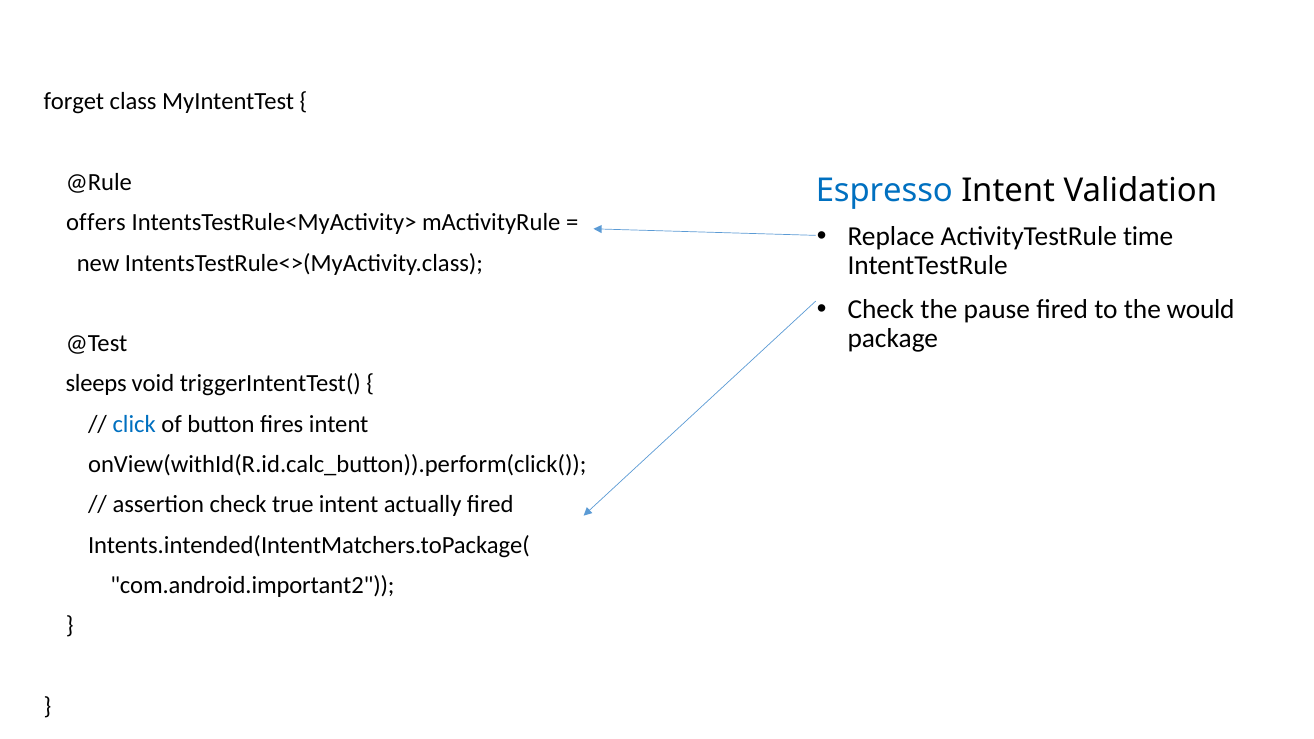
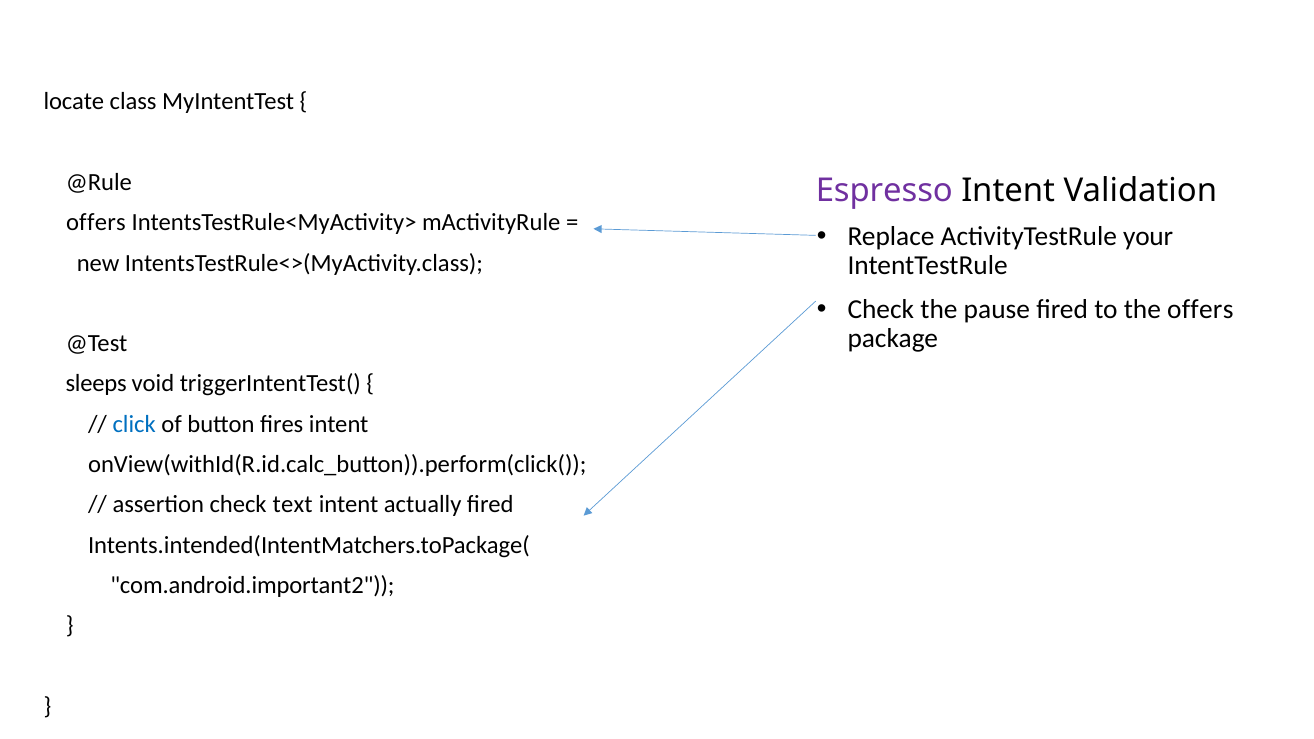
forget: forget -> locate (74, 102)
Espresso colour: blue -> purple (884, 190)
time: time -> your (1148, 236)
the would: would -> offers (1200, 309)
true: true -> text (293, 505)
